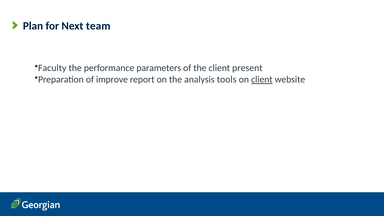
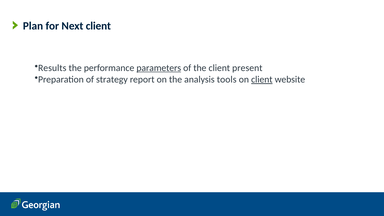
Next team: team -> client (98, 26)
Faculty: Faculty -> Results (52, 68)
parameters underline: none -> present (159, 68)
improve: improve -> strategy (112, 79)
